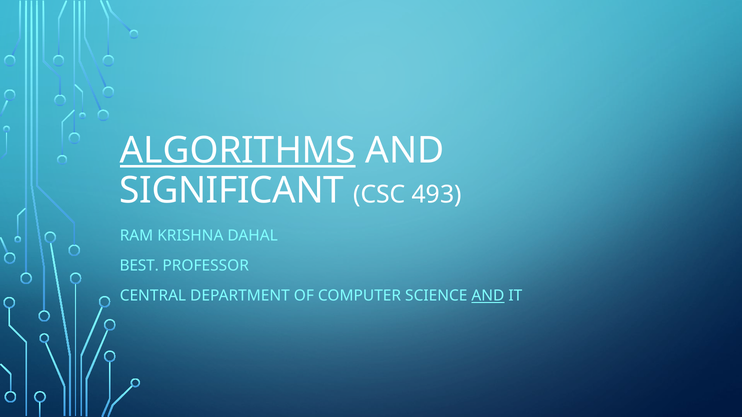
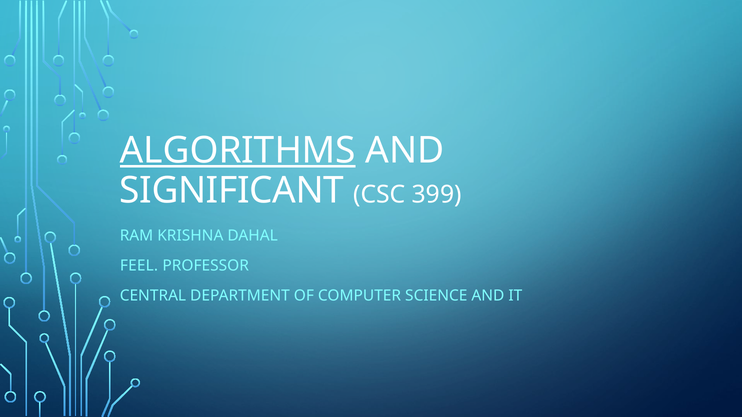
493: 493 -> 399 (437, 195)
BEST: BEST -> FEEL (139, 266)
AND underline: present -> none (488, 296)
